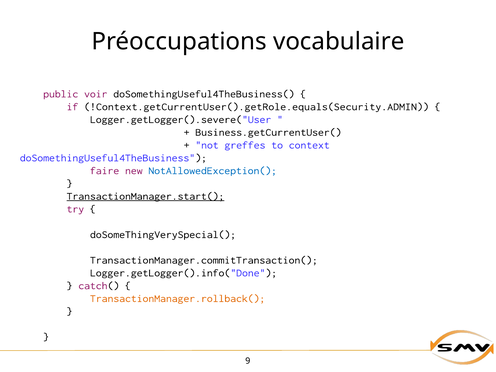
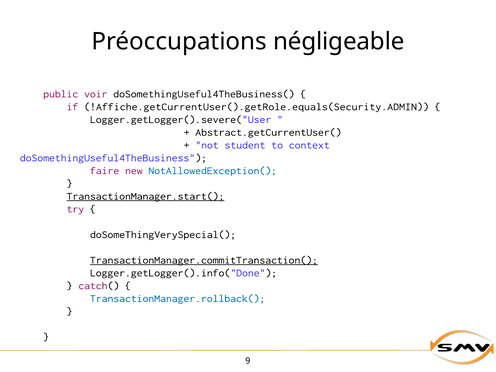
vocabulaire: vocabulaire -> négligeable (339, 42)
!Context.getCurrentUser().getRole.equals(Security.ADMIN: !Context.getCurrentUser().getRole.equals(Security.ADMIN -> !Affiche.getCurrentUser().getRole.equals(Security.ADMIN (256, 107)
Business.getCurrentUser(: Business.getCurrentUser( -> Abstract.getCurrentUser( (268, 132)
greffes: greffes -> student (245, 145)
TransactionManager.commitTransaction( underline: none -> present (204, 260)
TransactionManager.rollback( colour: orange -> blue (178, 298)
